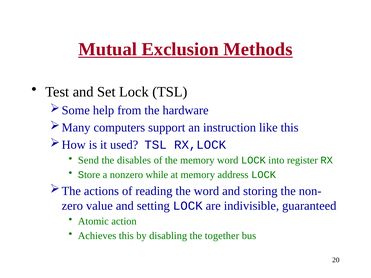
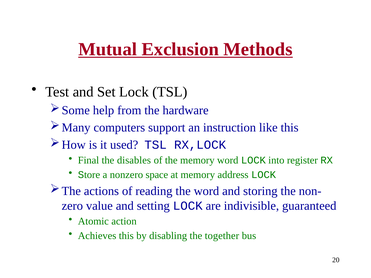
Send: Send -> Final (88, 160)
while: while -> space (157, 175)
